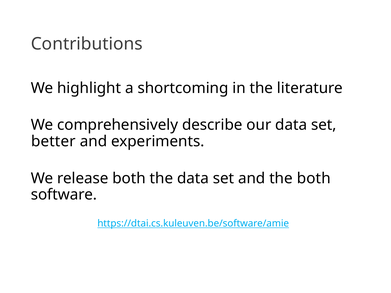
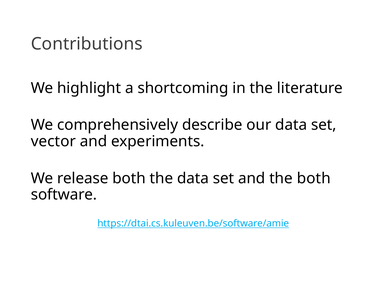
better: better -> vector (53, 141)
